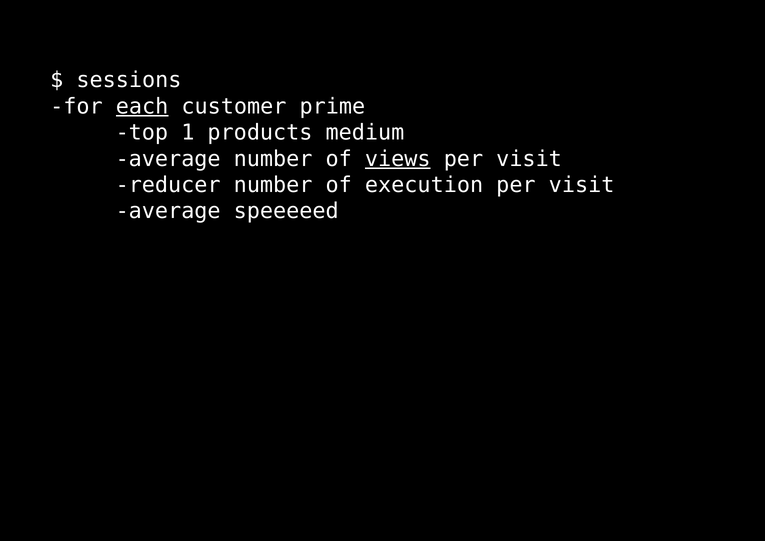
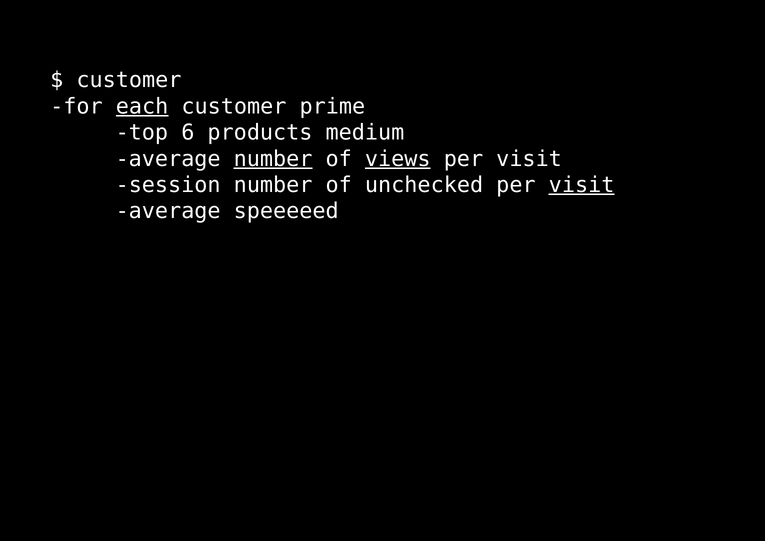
sessions: sessions -> customer (129, 80)
1: 1 -> 6 (188, 133)
number underline: none -> present (273, 159)
reducer: reducer -> session (168, 185)
execution: execution -> unchecked (424, 185)
visit underline: none -> present (582, 185)
